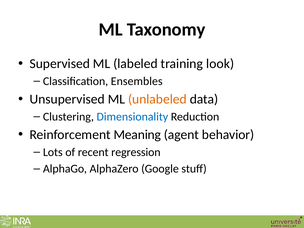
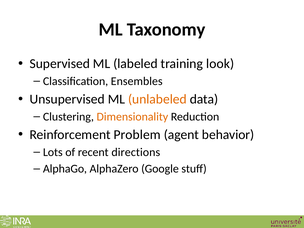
Dimensionality colour: blue -> orange (132, 117)
Meaning: Meaning -> Problem (137, 135)
regression: regression -> directions (136, 152)
